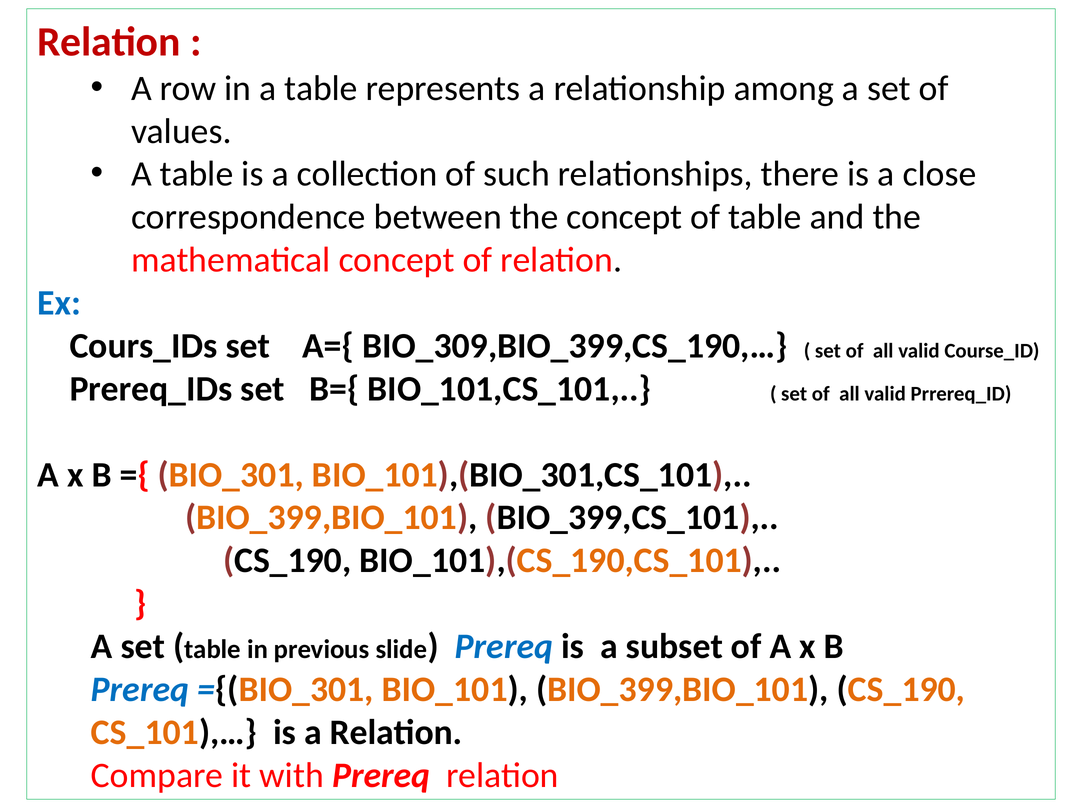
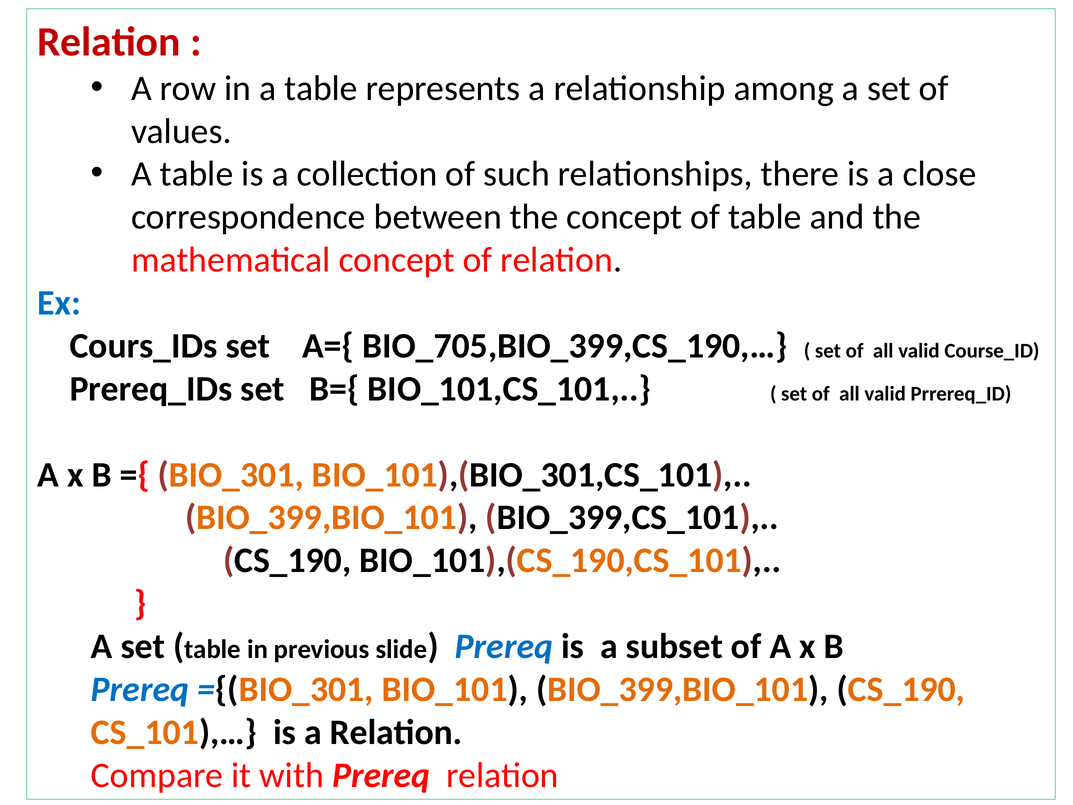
BIO_309,BIO_399,CS_190,…: BIO_309,BIO_399,CS_190,… -> BIO_705,BIO_399,CS_190,… (575, 346)
